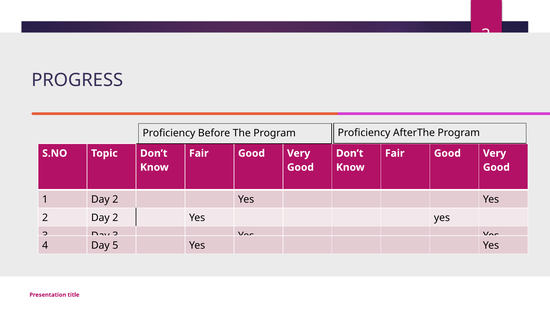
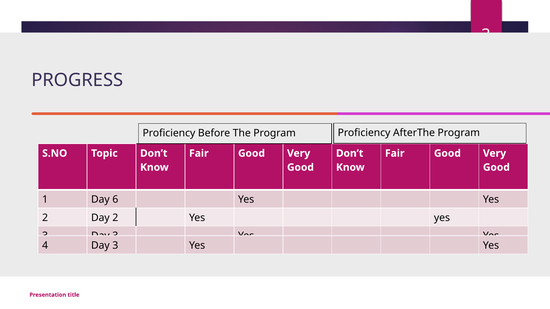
1 Day 2: 2 -> 6 (115, 200)
4 Day 5: 5 -> 3 (115, 246)
